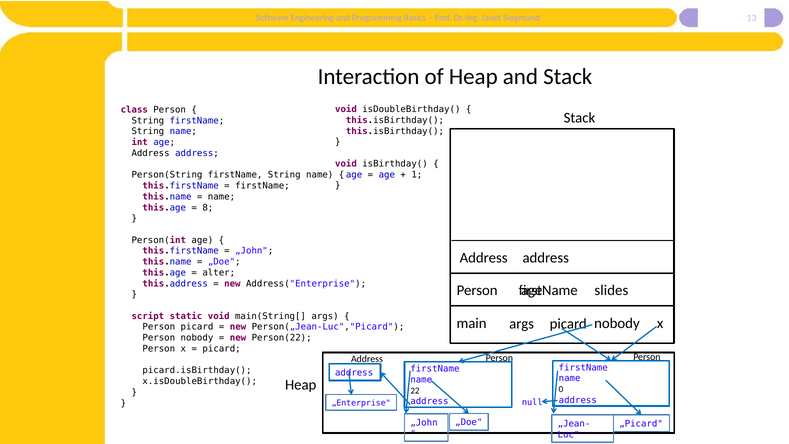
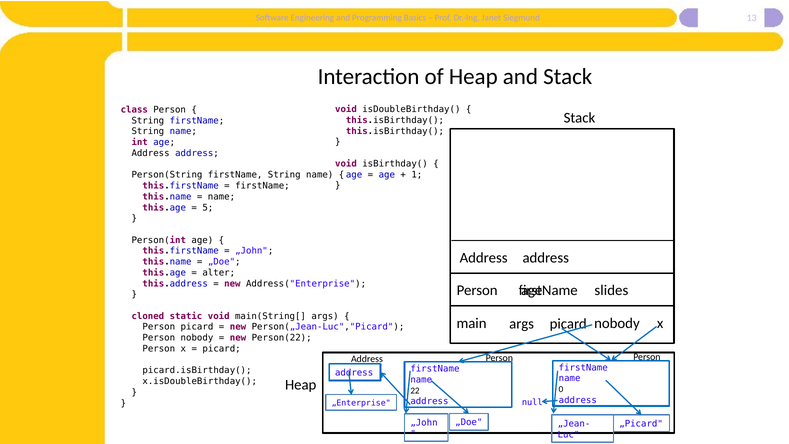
8: 8 -> 5 (208, 207)
script: script -> cloned (148, 316)
